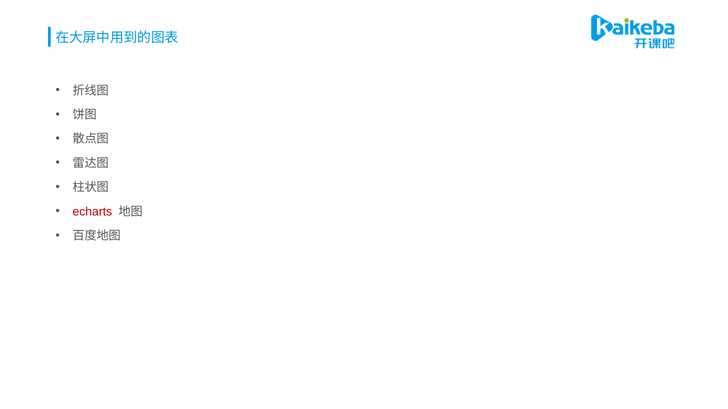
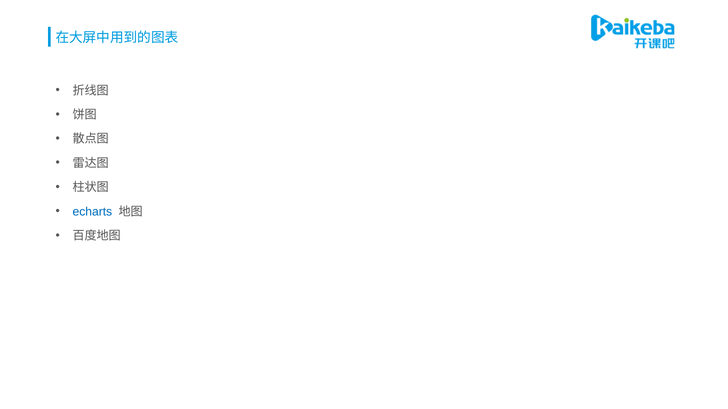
echarts colour: red -> blue (92, 212)
